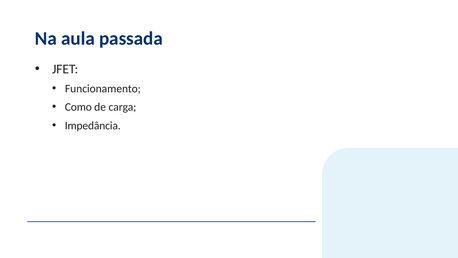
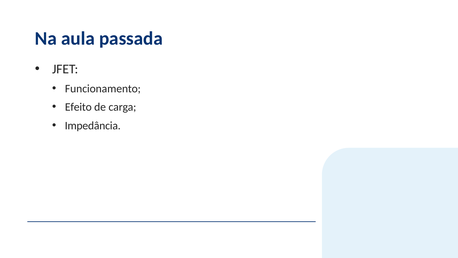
Como: Como -> Efeito (78, 107)
